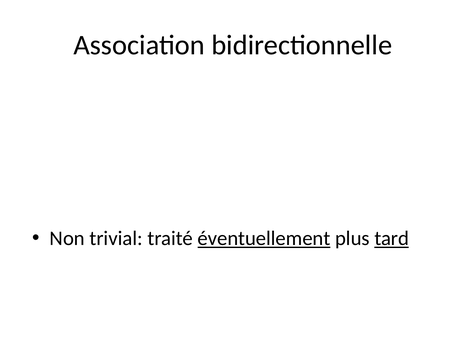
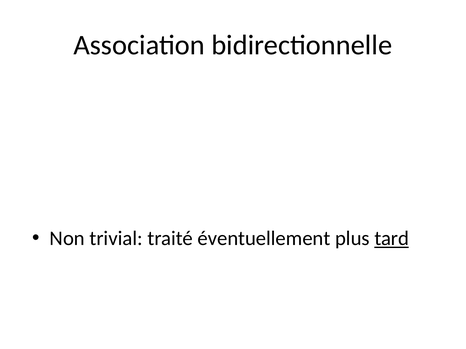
éventuellement underline: present -> none (264, 239)
